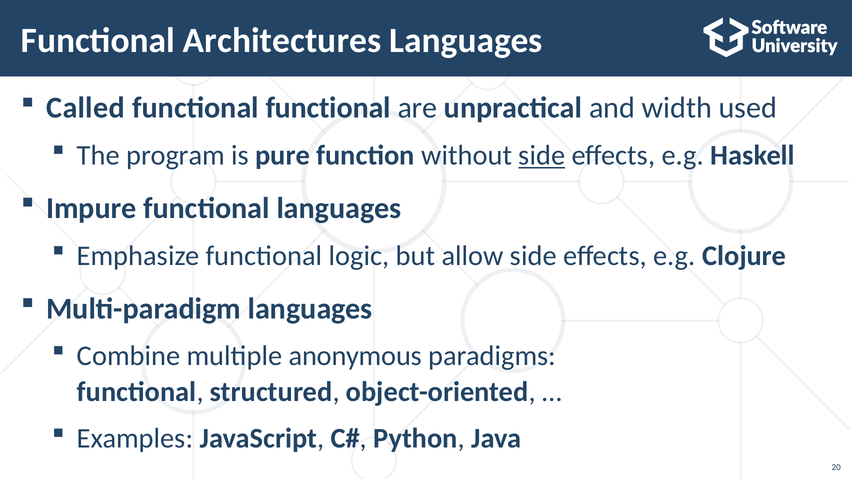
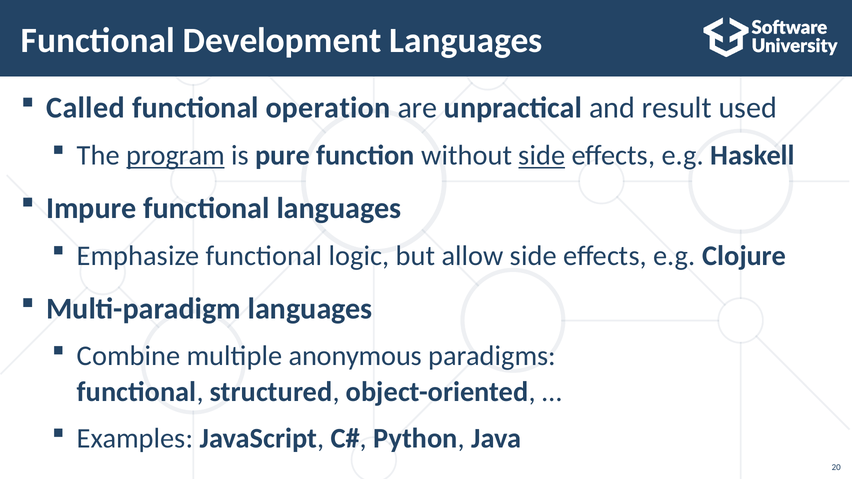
Architectures: Architectures -> Development (282, 40)
functional functional: functional -> operation (328, 108)
width: width -> result (677, 108)
program underline: none -> present (175, 155)
